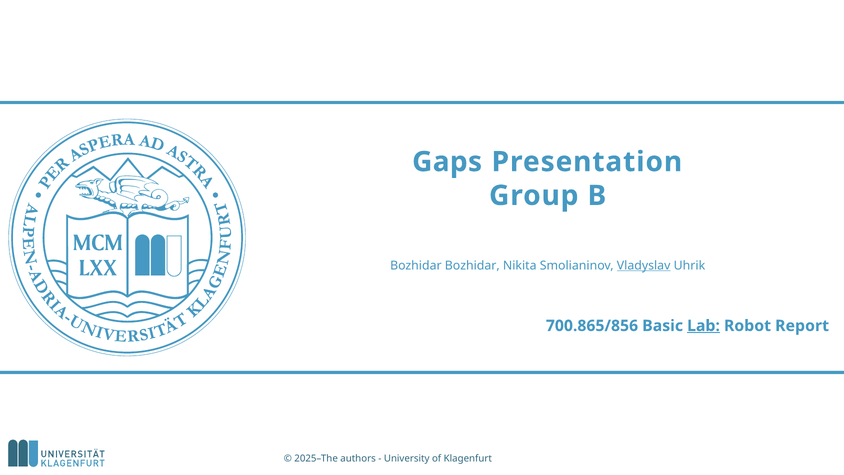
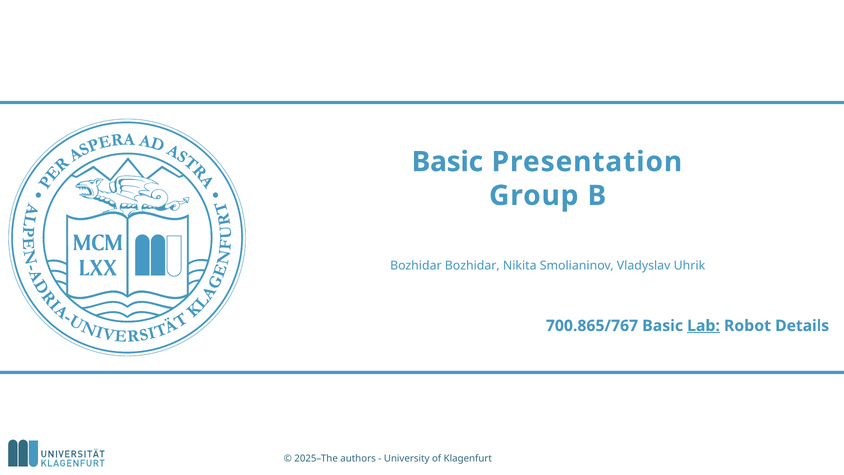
Gaps: Gaps -> Basic (447, 162)
Vladyslav underline: present -> none (644, 265)
700.865/856: 700.865/856 -> 700.865/767 (592, 326)
Report: Report -> Details (802, 326)
